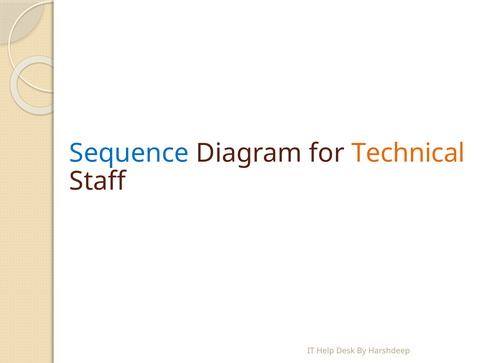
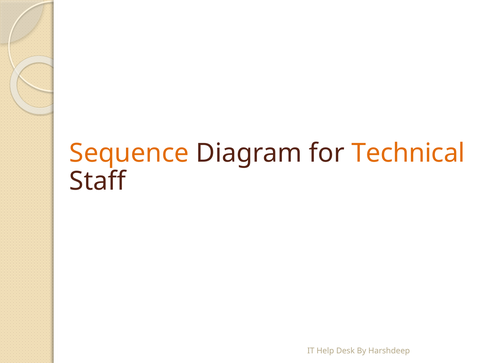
Sequence colour: blue -> orange (129, 153)
